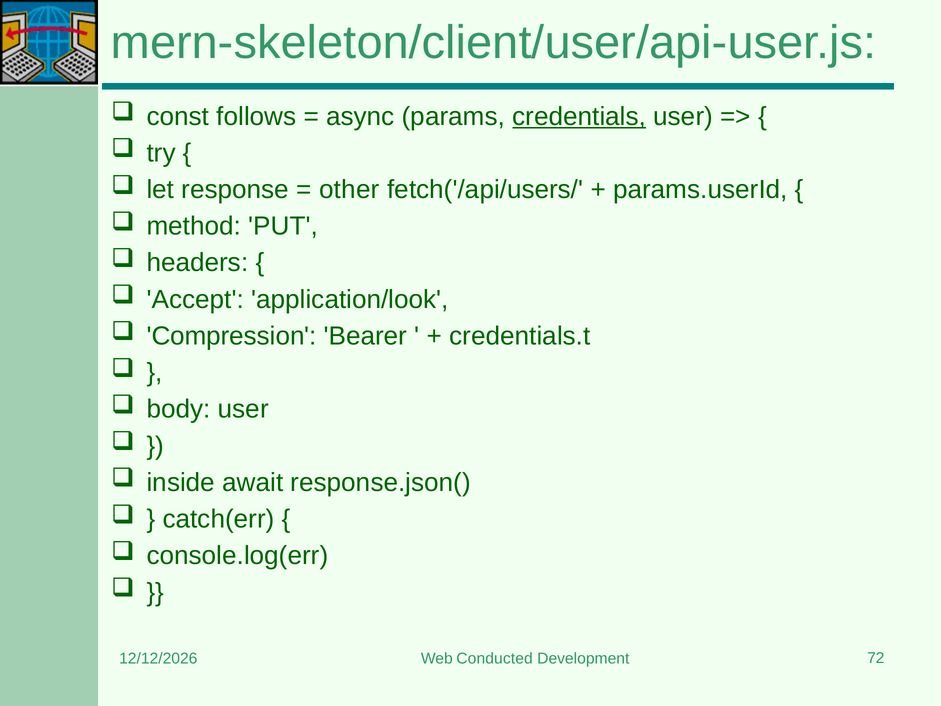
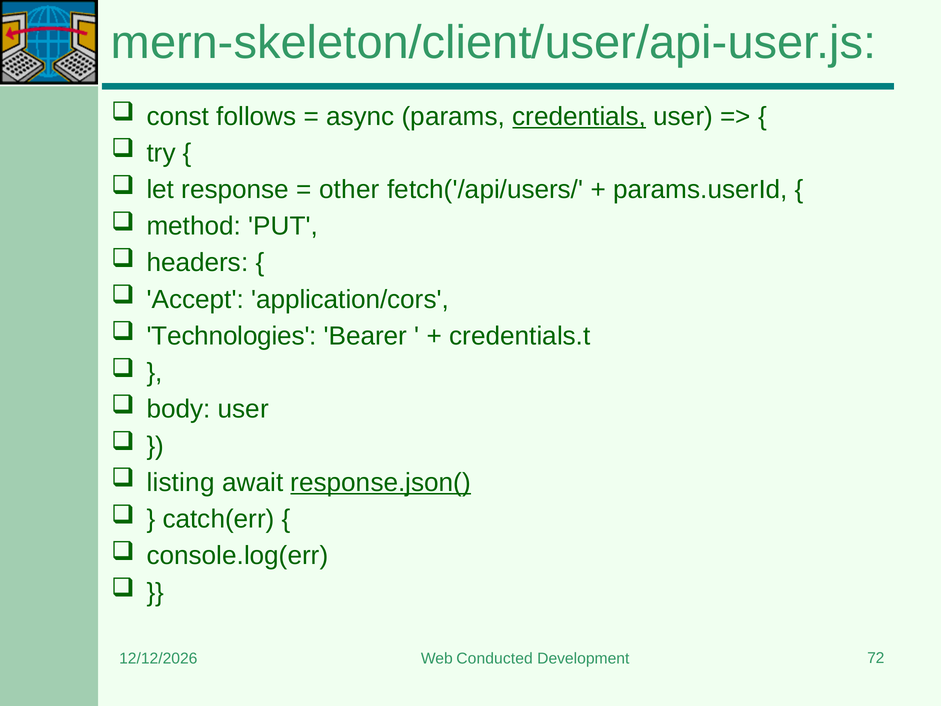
application/look: application/look -> application/cors (350, 299)
Compression: Compression -> Technologies (232, 336)
inside: inside -> listing (181, 482)
response.json( underline: none -> present (381, 482)
